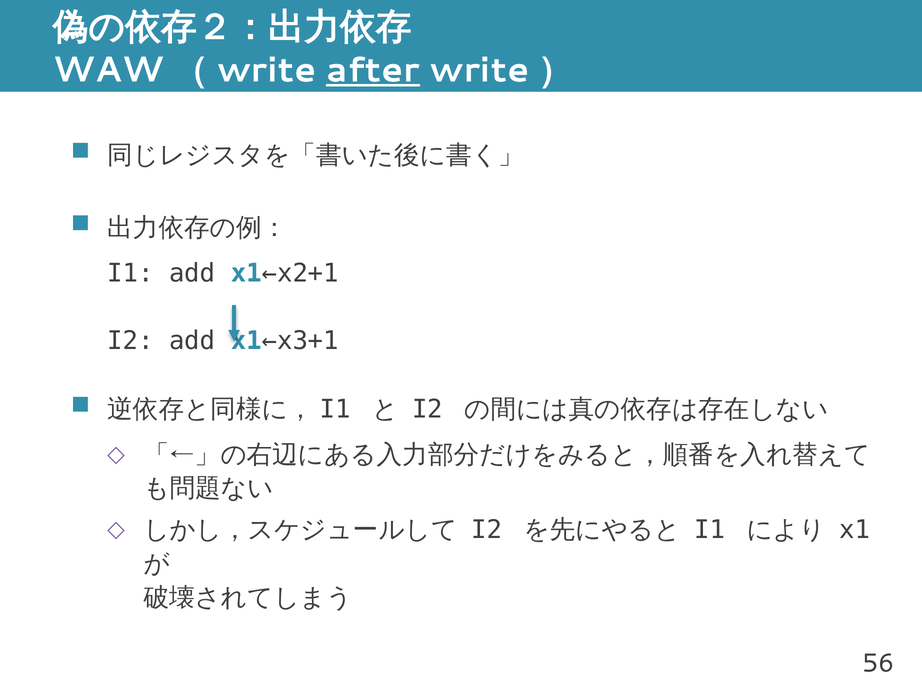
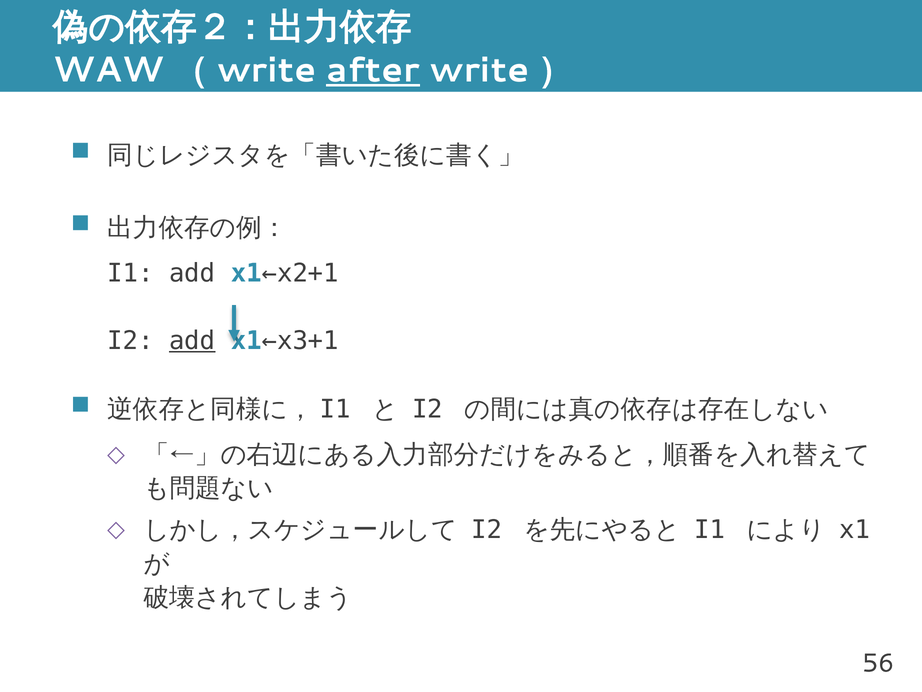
add underline: none -> present (192, 341)
